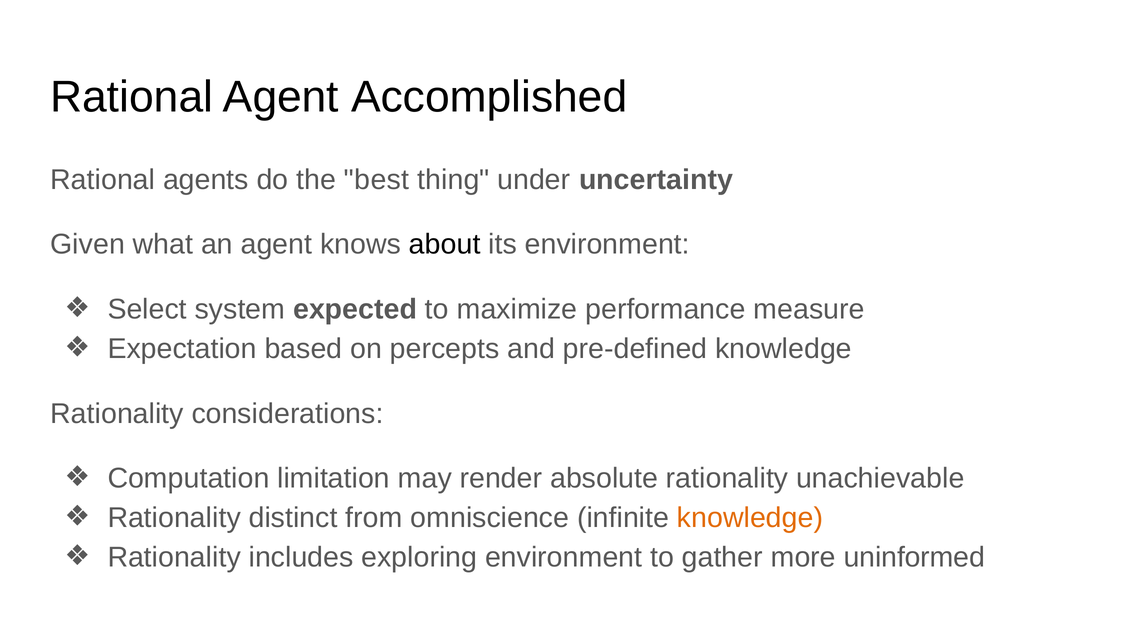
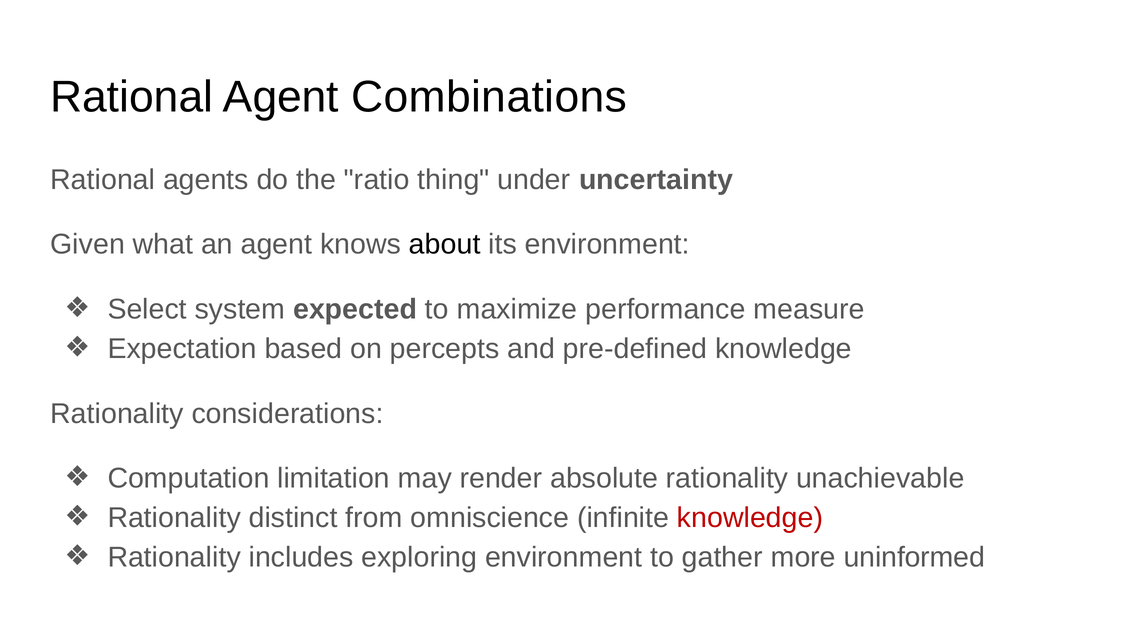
Accomplished: Accomplished -> Combinations (489, 97)
best: best -> ratio (377, 180)
knowledge colour: orange -> red (750, 518)
